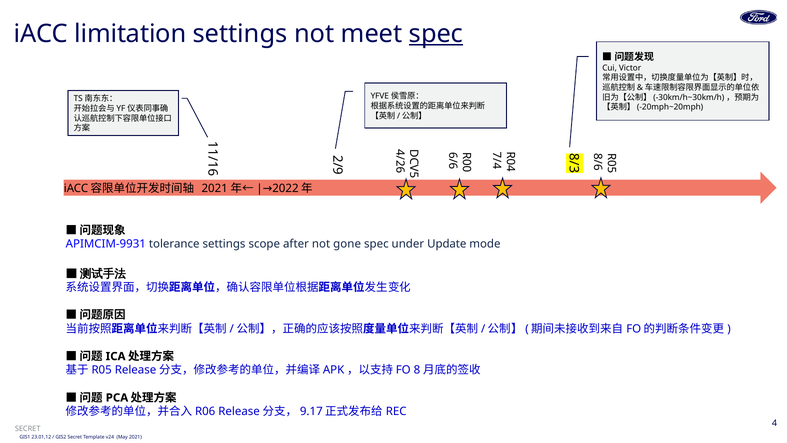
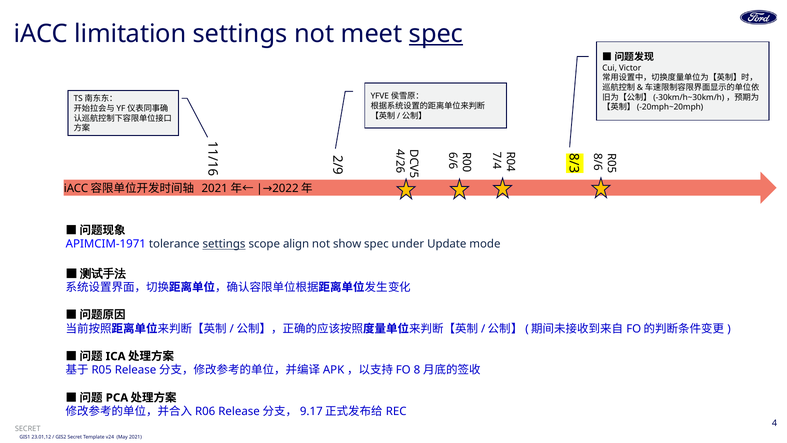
APIMCIM-9931: APIMCIM-9931 -> APIMCIM-1971 (106, 244)
settings underline: none -> present (224, 244)
after: after -> align (296, 244)
gone: gone -> show (347, 244)
